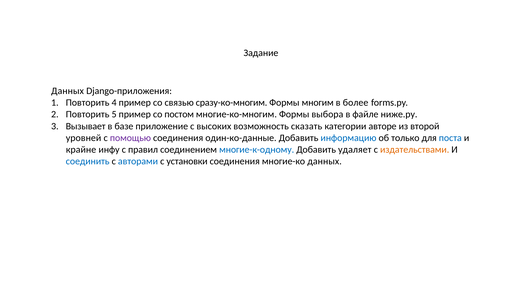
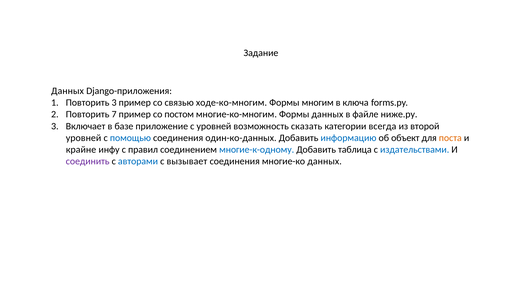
Повторить 4: 4 -> 3 (114, 103)
сразу-ко-многим: сразу-ко-многим -> ходе-ко-многим (231, 103)
более: более -> ключа (356, 103)
5: 5 -> 7 (114, 115)
Формы выбора: выбора -> данных (327, 115)
Вызывает: Вызывает -> Включает (86, 126)
с высоких: высоких -> уровней (214, 126)
авторе: авторе -> всегда (382, 126)
помощью colour: purple -> blue (130, 138)
один-ко-данные: один-ко-данные -> один-ко-данных (241, 138)
только: только -> объект (405, 138)
поста colour: blue -> orange (450, 138)
удаляет: удаляет -> таблица (355, 150)
издательствами colour: orange -> blue (415, 150)
соединить colour: blue -> purple (88, 162)
установки: установки -> вызывает (187, 162)
